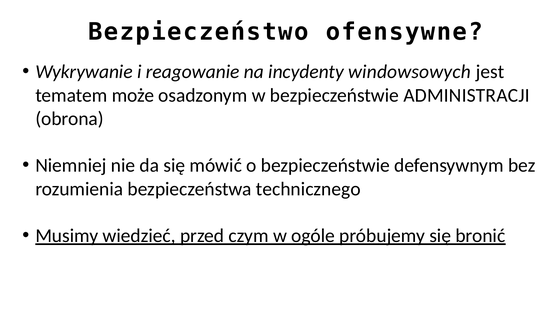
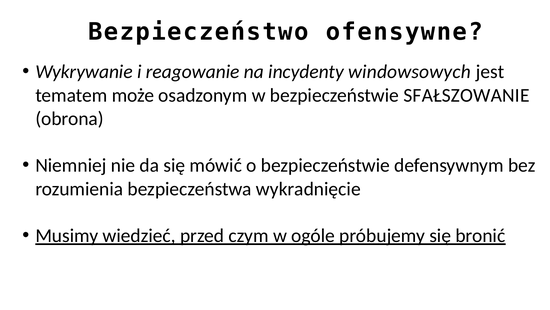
ADMINISTRACJI: ADMINISTRACJI -> SFAŁSZOWANIE (467, 95)
technicznego: technicznego -> wykradnięcie (308, 189)
